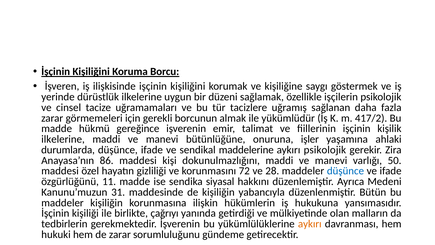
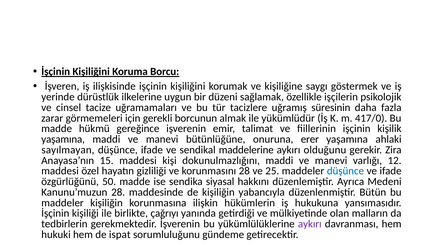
sağlanan: sağlanan -> süresinin (331, 107)
417/2: 417/2 -> 417/0 (371, 118)
ilkelerine: ilkelerine -> yaşamına (63, 139)
işler: işler -> erer (310, 139)
durumlarda: durumlarda -> sayılmayan (68, 150)
aykırı psikolojik: psikolojik -> olduğunu (325, 150)
86: 86 -> 15 (107, 160)
50: 50 -> 12 (395, 160)
korunmasını 72: 72 -> 28 (244, 171)
28: 28 -> 25 (272, 171)
11: 11 -> 50 (109, 181)
Kanunu’muzun 31: 31 -> 28 (118, 192)
aykırı colour: orange -> purple (310, 224)
de zarar: zarar -> ispat (120, 234)
